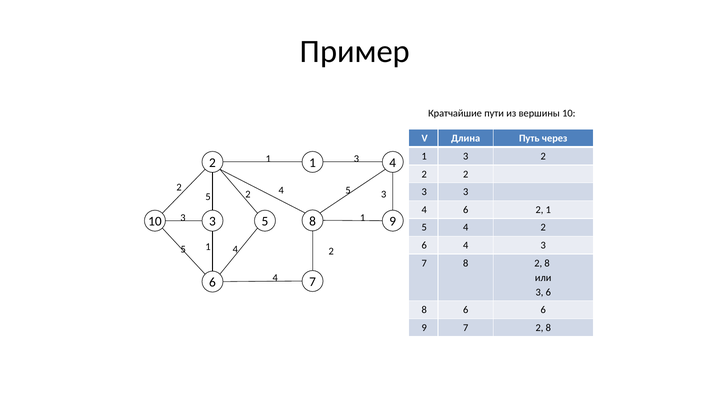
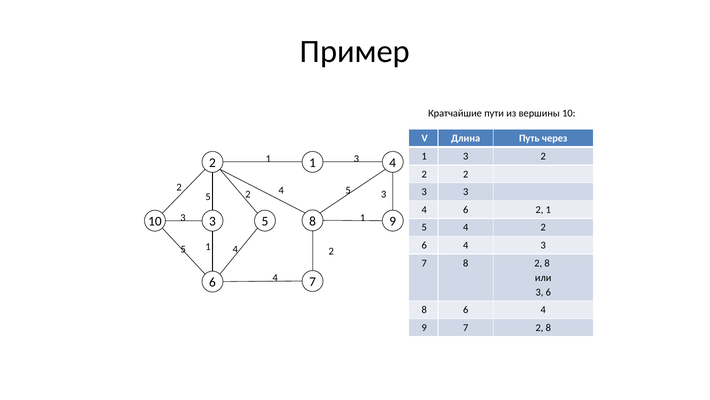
8 6 6: 6 -> 4 (543, 310)
